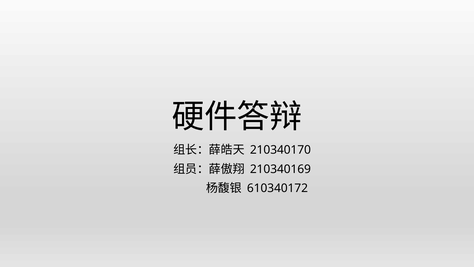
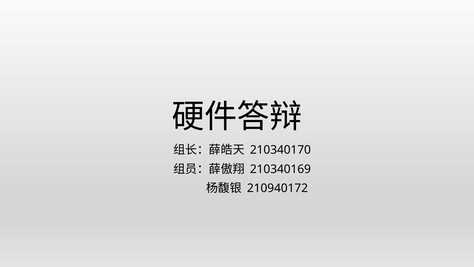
610340172: 610340172 -> 210940172 (277, 188)
